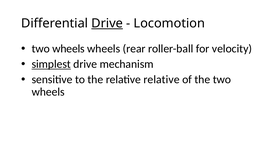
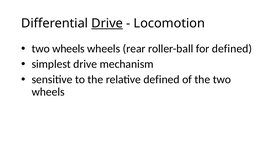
for velocity: velocity -> defined (232, 49)
simplest underline: present -> none (51, 64)
relative relative: relative -> defined (162, 80)
